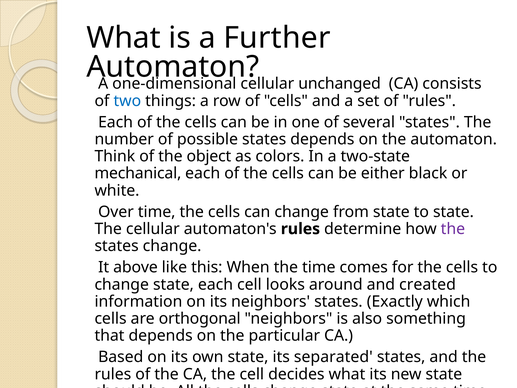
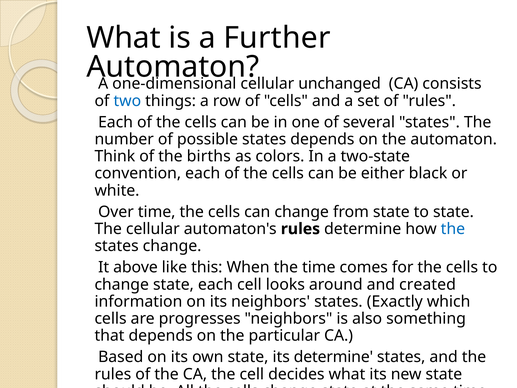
object: object -> births (209, 156)
mechanical: mechanical -> convention (138, 173)
the colour: purple -> blue (453, 229)
orthogonal: orthogonal -> progresses (200, 318)
its separated: separated -> determine (333, 357)
